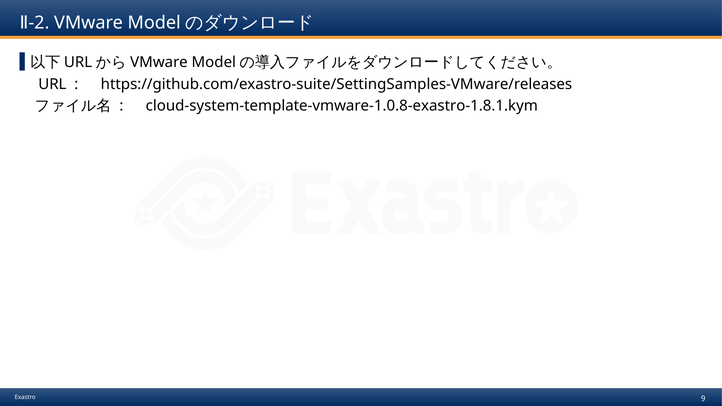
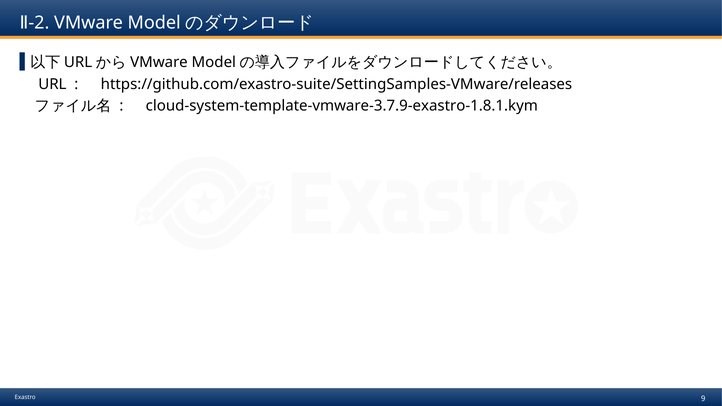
cloud-system-template-vmware-1.0.8-exastro-1.8.1.kym: cloud-system-template-vmware-1.0.8-exastro-1.8.1.kym -> cloud-system-template-vmware-3.7.9-exastro-1.8.1.kym (342, 106)
